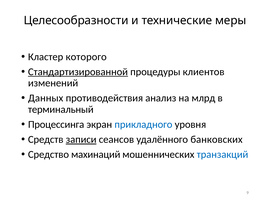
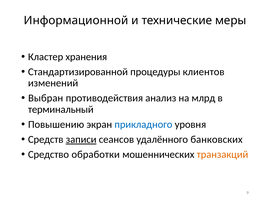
Целесообразности: Целесообразности -> Информационной (76, 21)
которого: которого -> хранения (86, 57)
Стандартизированной underline: present -> none (78, 72)
Данных: Данных -> Выбран (46, 98)
Процессинга: Процессинга -> Повышению (56, 125)
махинаций: махинаций -> обработки (96, 155)
транзакций colour: blue -> orange (222, 155)
